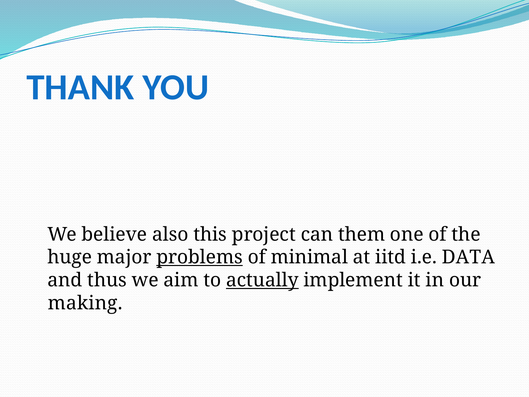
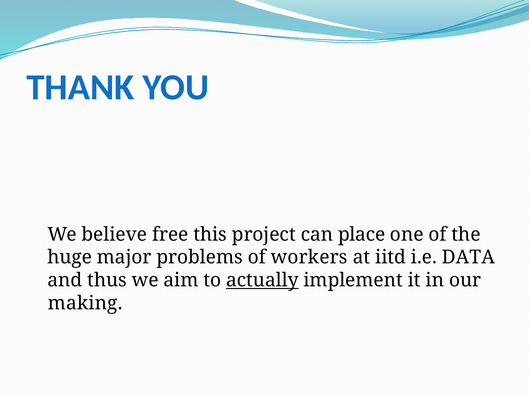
also: also -> free (170, 234)
them: them -> place (362, 234)
problems underline: present -> none (200, 257)
minimal: minimal -> workers (309, 257)
